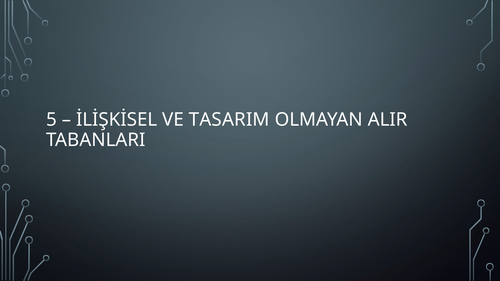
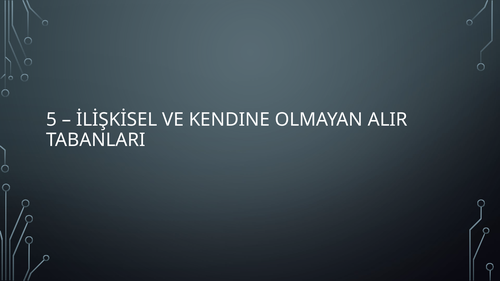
TASARIM: TASARIM -> KENDINE (229, 120)
